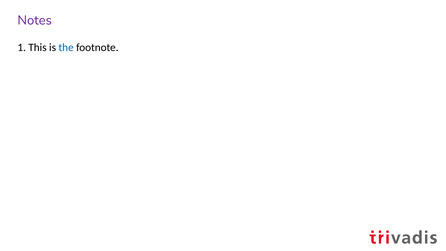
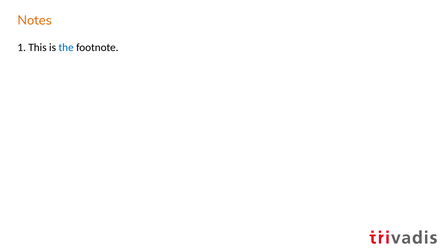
Notes colour: purple -> orange (35, 20)
